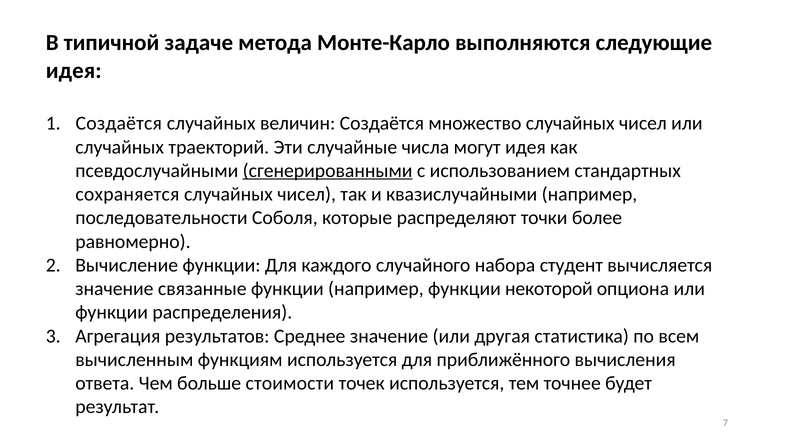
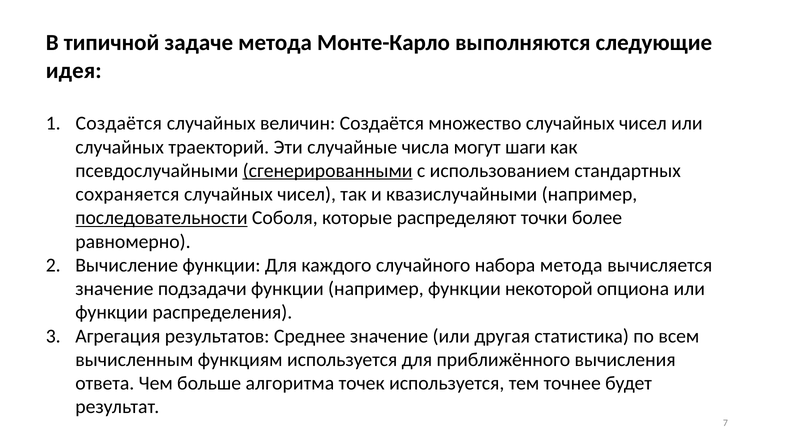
могут идея: идея -> шаги (526, 147)
последовательности underline: none -> present (161, 218)
набора студент: студент -> метода (571, 265)
связанные: связанные -> подзадачи (202, 289)
стоимости: стоимости -> алгоритма (290, 384)
